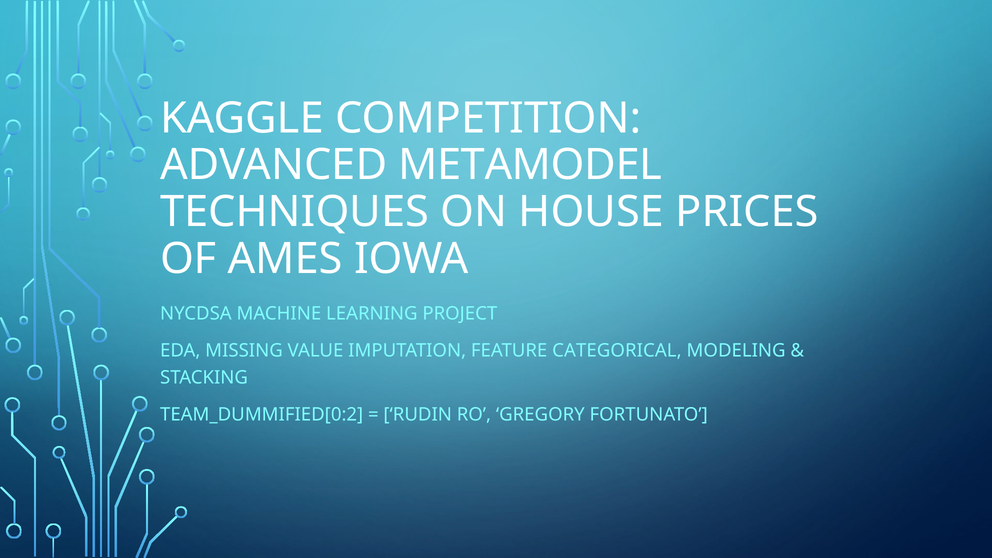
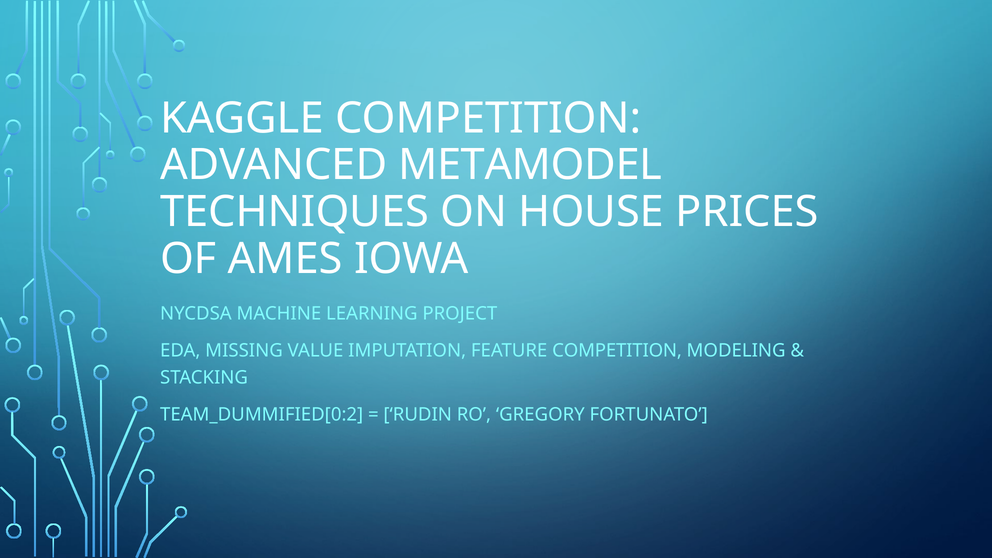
FEATURE CATEGORICAL: CATEGORICAL -> COMPETITION (617, 351)
